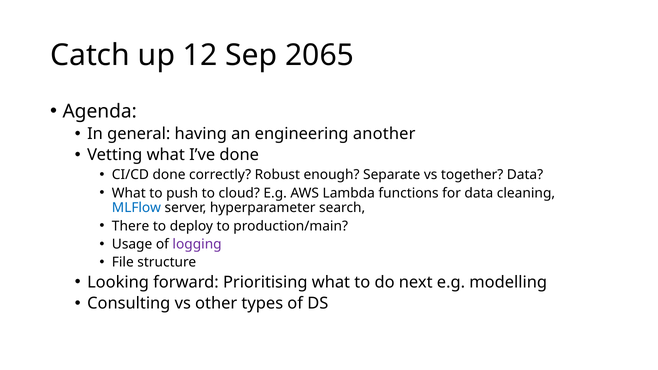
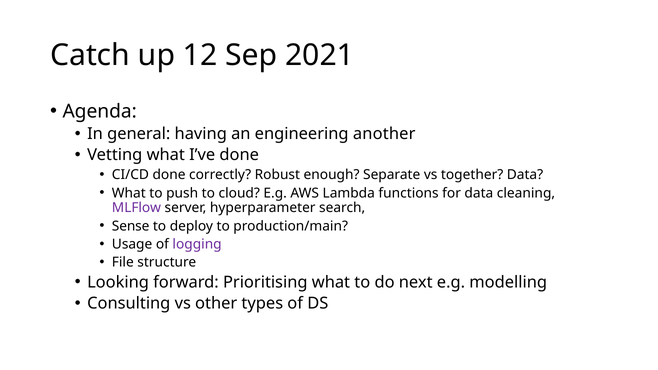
2065: 2065 -> 2021 (320, 55)
MLFlow colour: blue -> purple (136, 208)
There: There -> Sense (131, 226)
